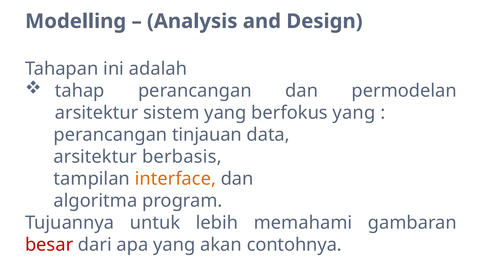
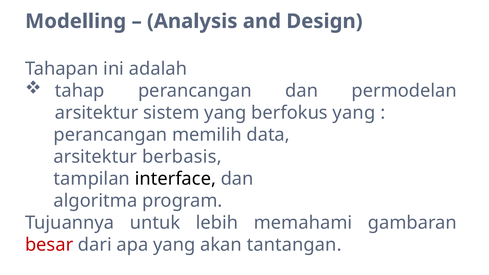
tinjauan: tinjauan -> memilih (207, 135)
interface colour: orange -> black (175, 179)
contohnya: contohnya -> tantangan (294, 245)
